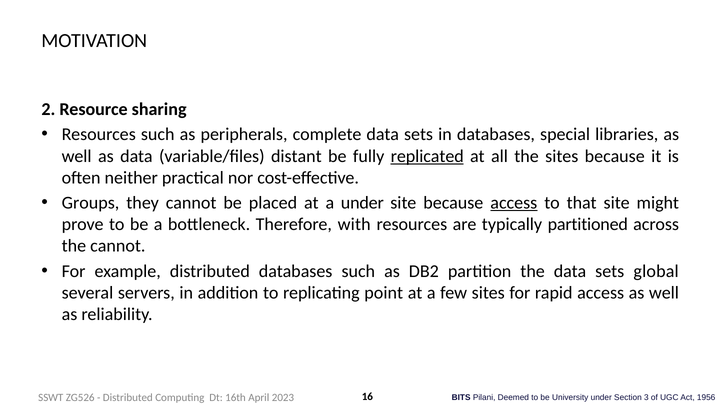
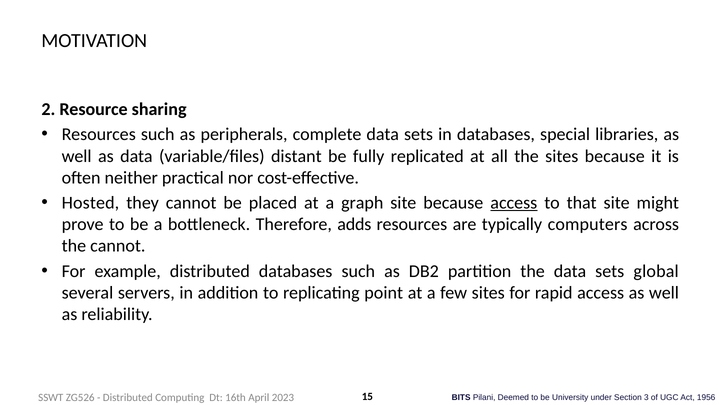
replicated underline: present -> none (427, 156)
Groups: Groups -> Hosted (90, 203)
a under: under -> graph (362, 203)
with: with -> adds (354, 225)
partitioned: partitioned -> computers (588, 225)
16: 16 -> 15 (367, 397)
